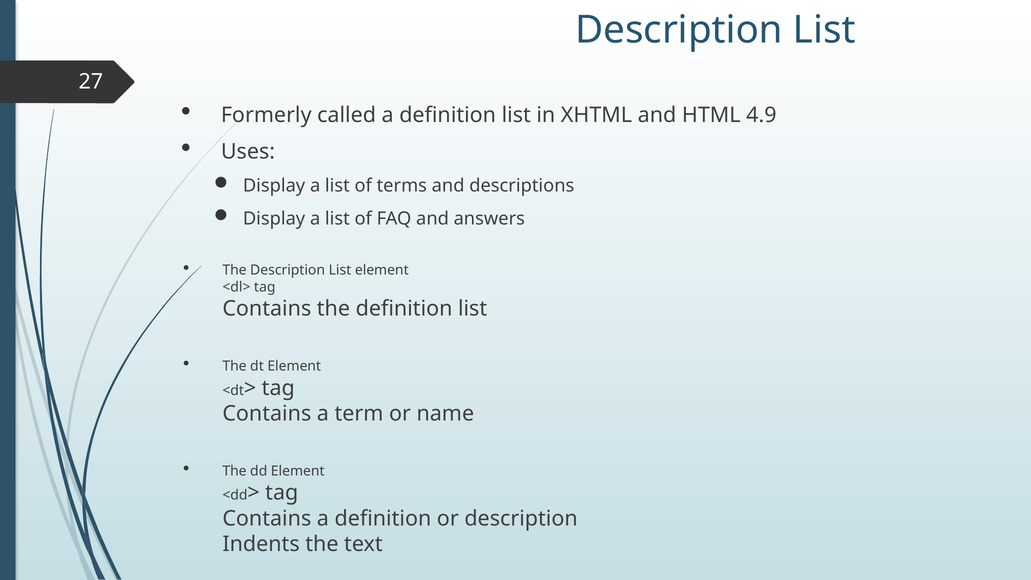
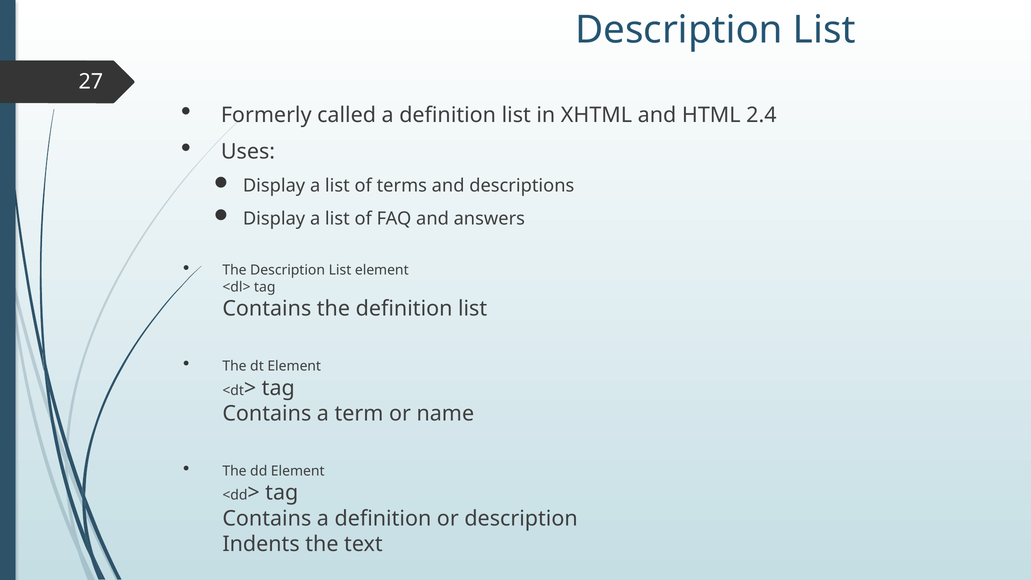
4.9: 4.9 -> 2.4 (761, 115)
